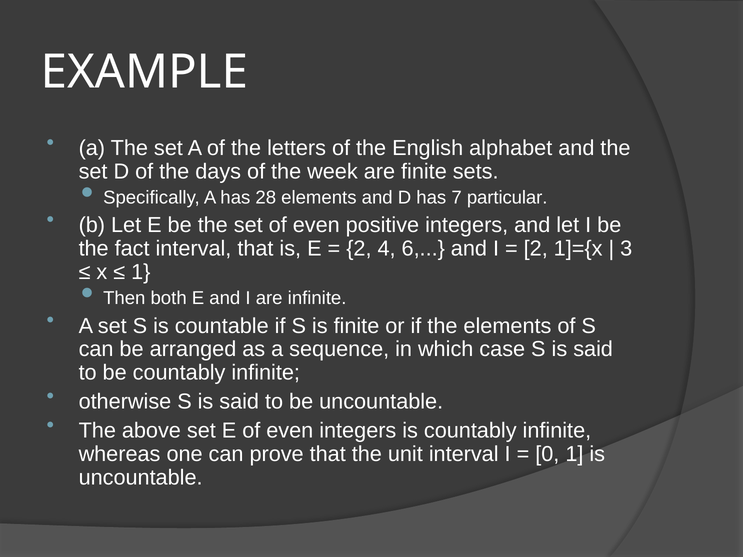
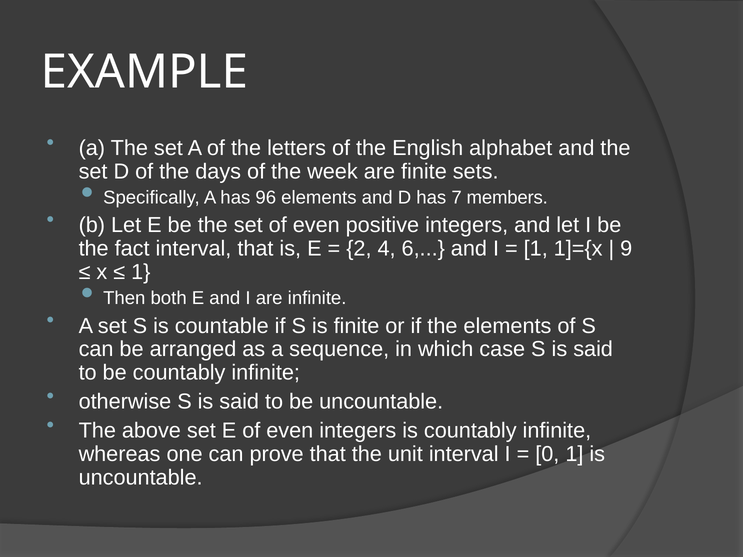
28: 28 -> 96 (266, 198)
particular: particular -> members (507, 198)
2: 2 -> 1 (536, 249)
3: 3 -> 9 (626, 249)
